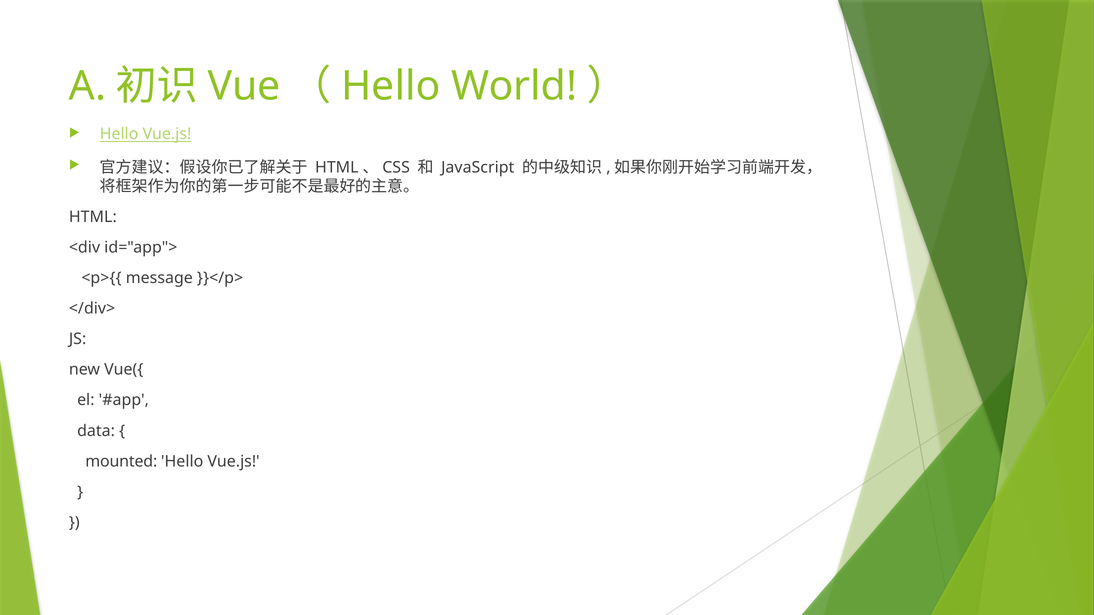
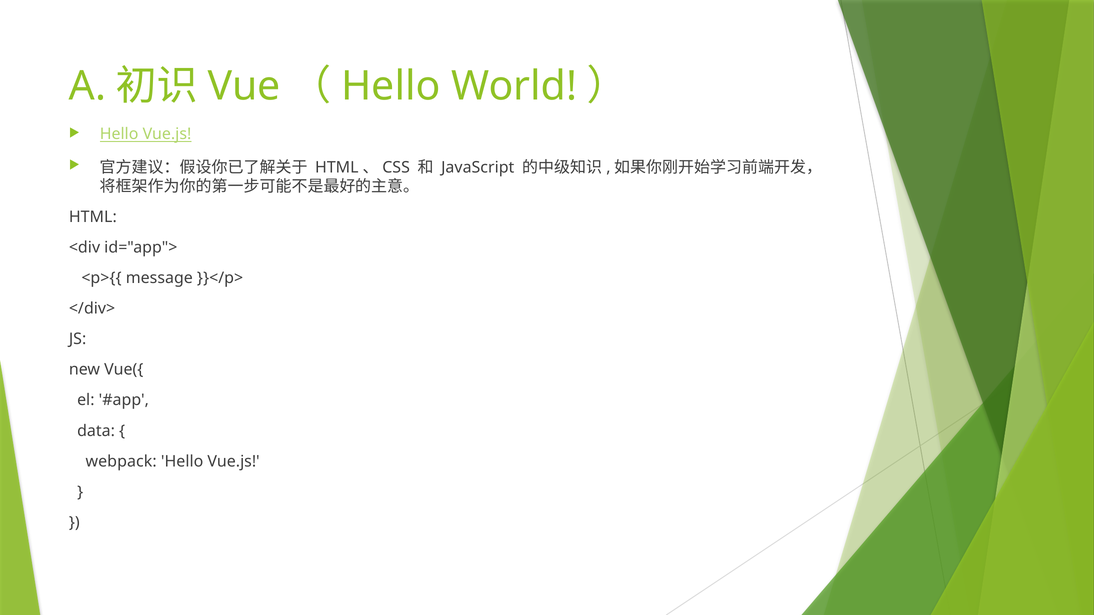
mounted: mounted -> webpack (121, 462)
